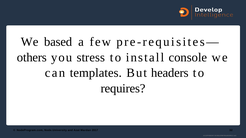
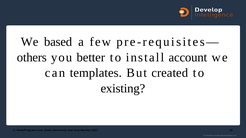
stress: stress -> better (91, 57)
console: console -> account (188, 57)
headers: headers -> created (170, 73)
requires: requires -> existing (123, 89)
